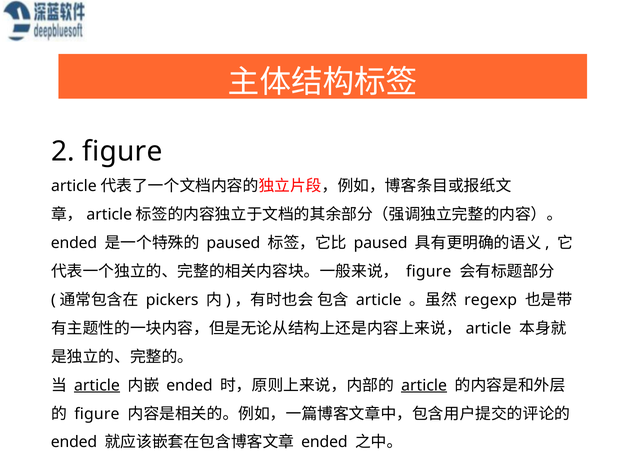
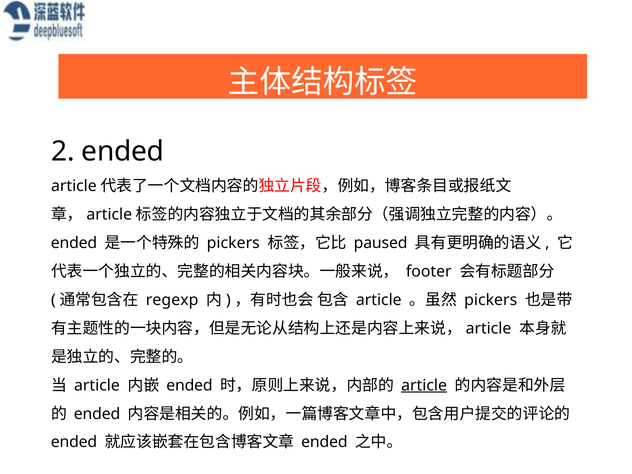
2 figure: figure -> ended (123, 151)
paused: paused -> pickers (233, 243)
figure: figure -> footer (429, 272)
pickers: pickers -> regexp (172, 300)
regexp: regexp -> pickers (491, 300)
article underline: present -> none (97, 385)
figure: figure -> ended (97, 414)
